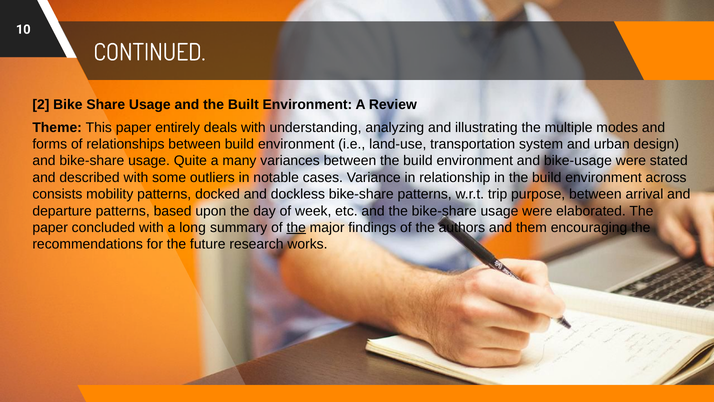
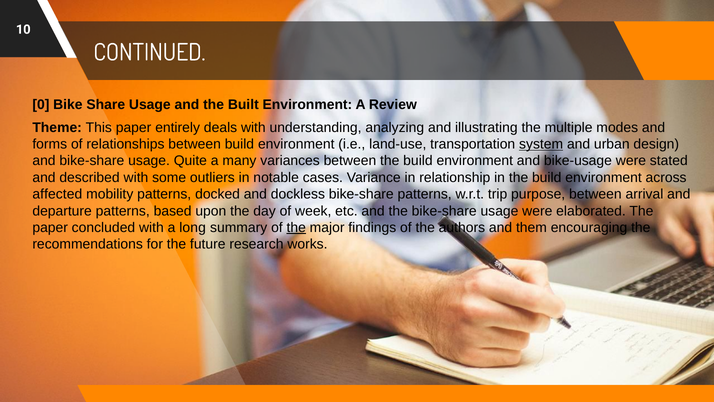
2: 2 -> 0 (41, 105)
system underline: none -> present (541, 144)
consists: consists -> affected (57, 194)
